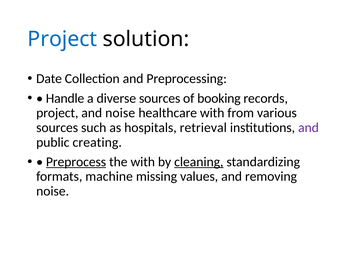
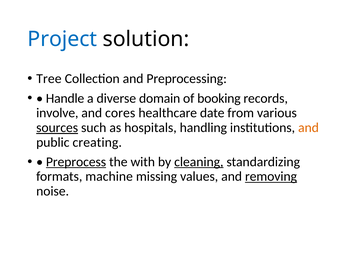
Date: Date -> Tree (49, 79)
diverse sources: sources -> domain (160, 98)
project: project -> involve (57, 113)
and noise: noise -> cores (120, 113)
healthcare with: with -> date (212, 113)
sources underline: none -> present (57, 128)
retrieval: retrieval -> handling (203, 128)
and colour: purple -> orange (308, 128)
removing underline: none -> present (271, 176)
